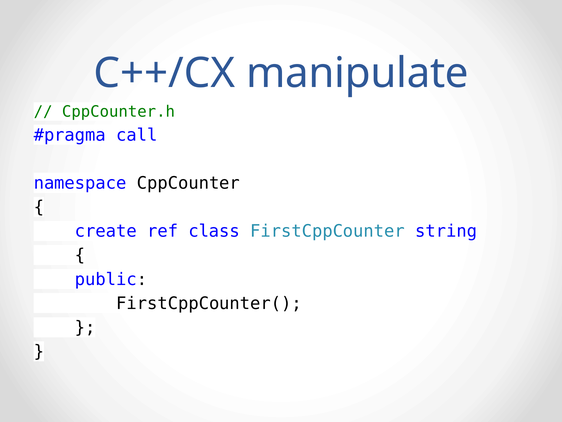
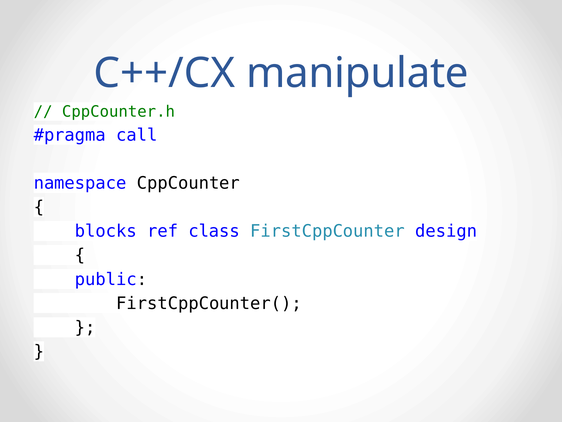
create: create -> blocks (106, 231)
string: string -> design (446, 231)
